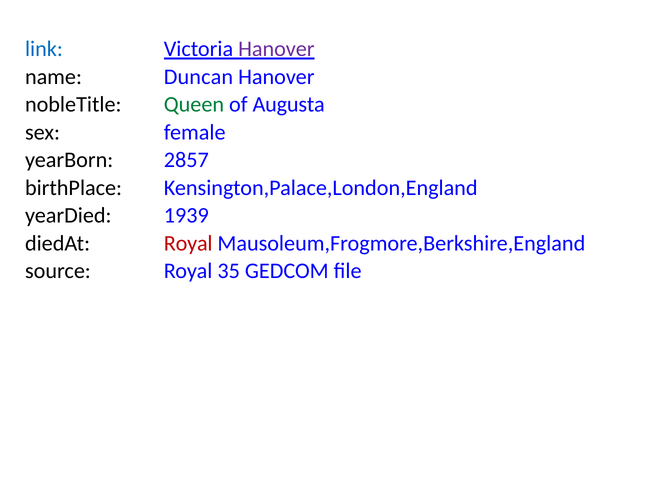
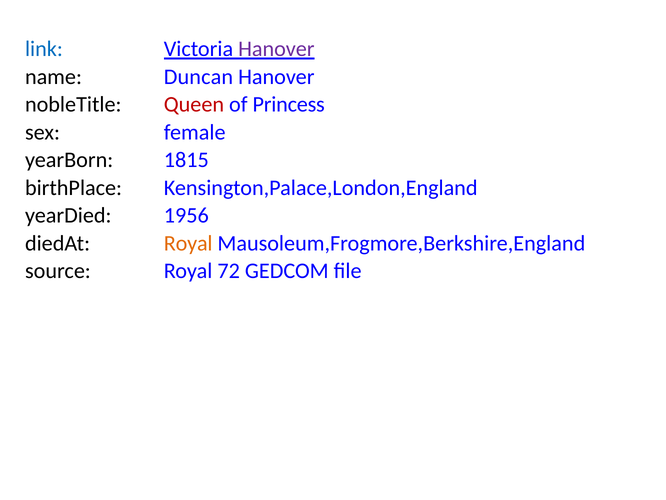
Queen colour: green -> red (194, 104)
Augusta: Augusta -> Princess (289, 104)
2857: 2857 -> 1815 (186, 160)
1939: 1939 -> 1956 (186, 215)
Royal colour: red -> orange (188, 243)
35: 35 -> 72 (229, 271)
